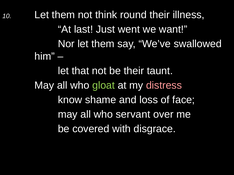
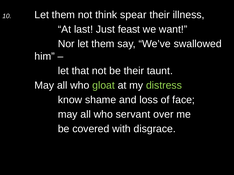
round: round -> spear (133, 15)
went: went -> feast (129, 29)
distress colour: pink -> light green (164, 86)
